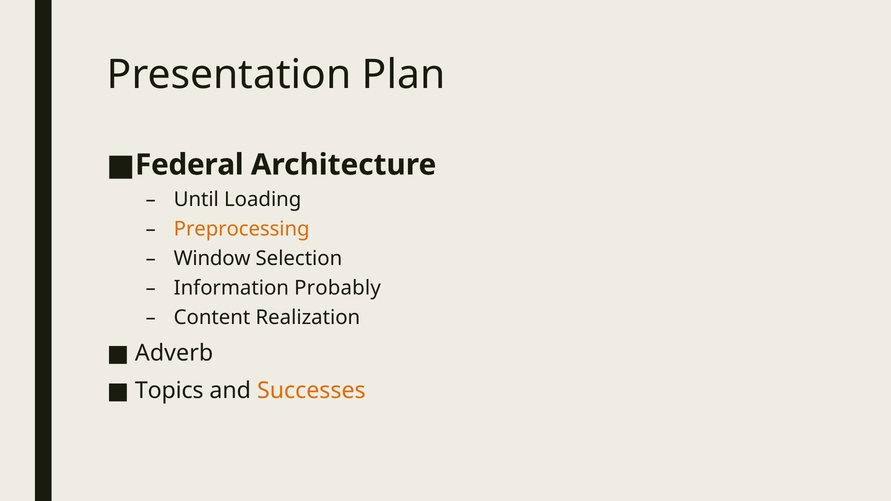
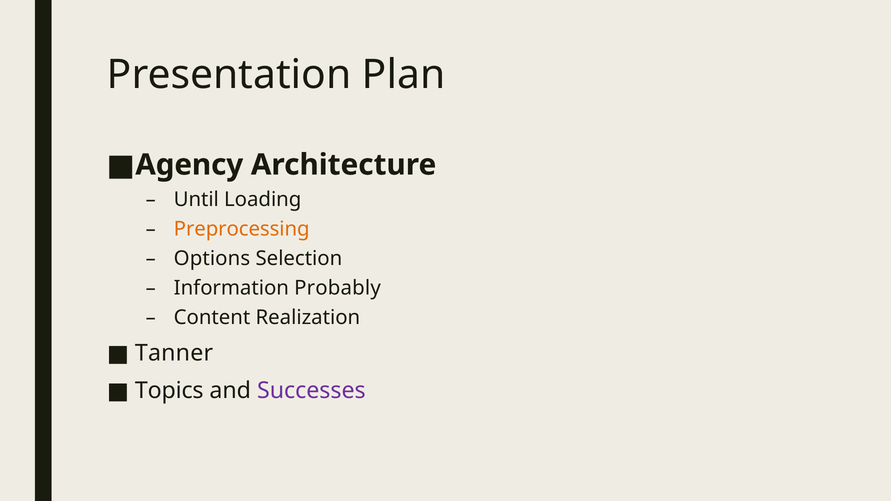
Federal: Federal -> Agency (189, 165)
Window: Window -> Options (212, 259)
Adverb: Adverb -> Tanner (174, 353)
Successes colour: orange -> purple (311, 391)
